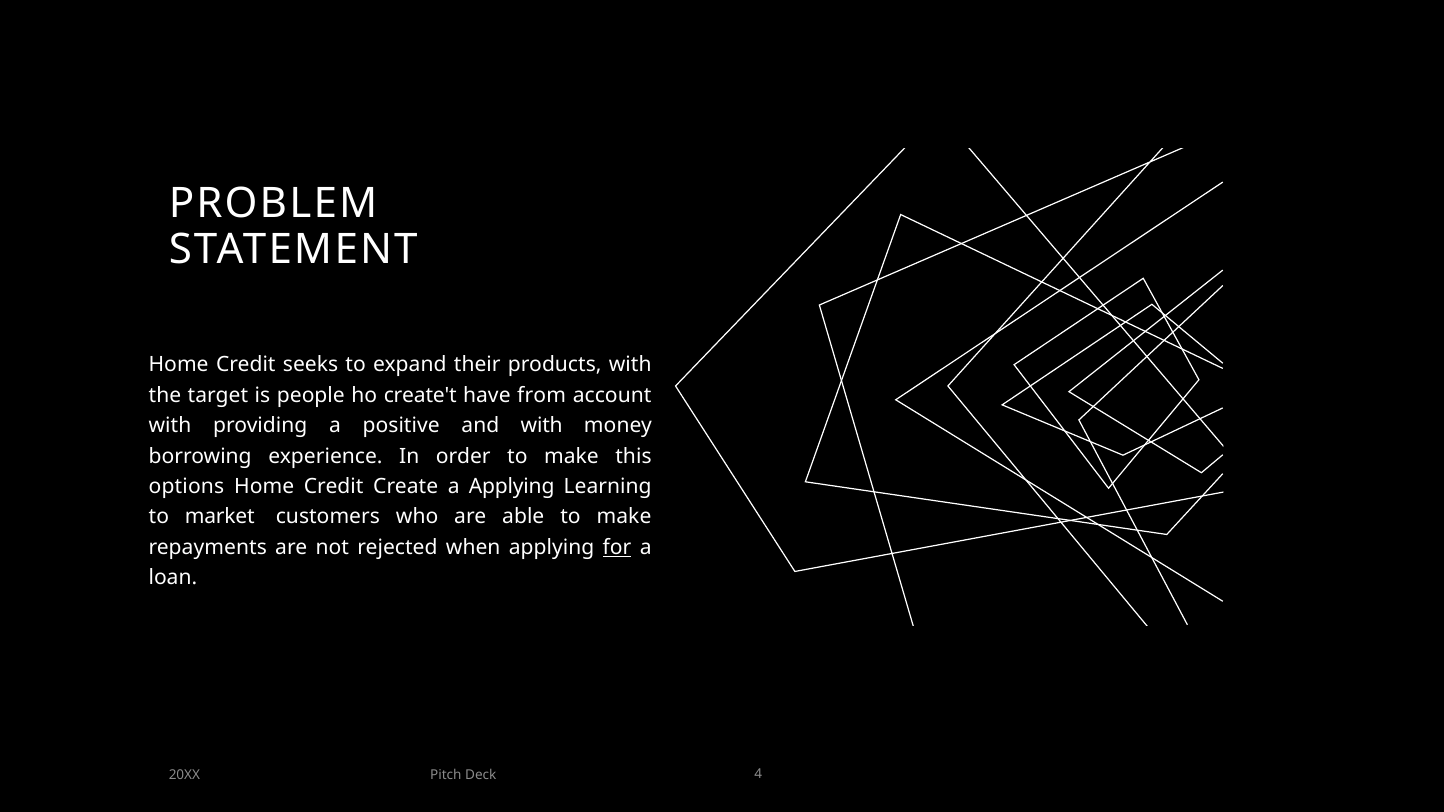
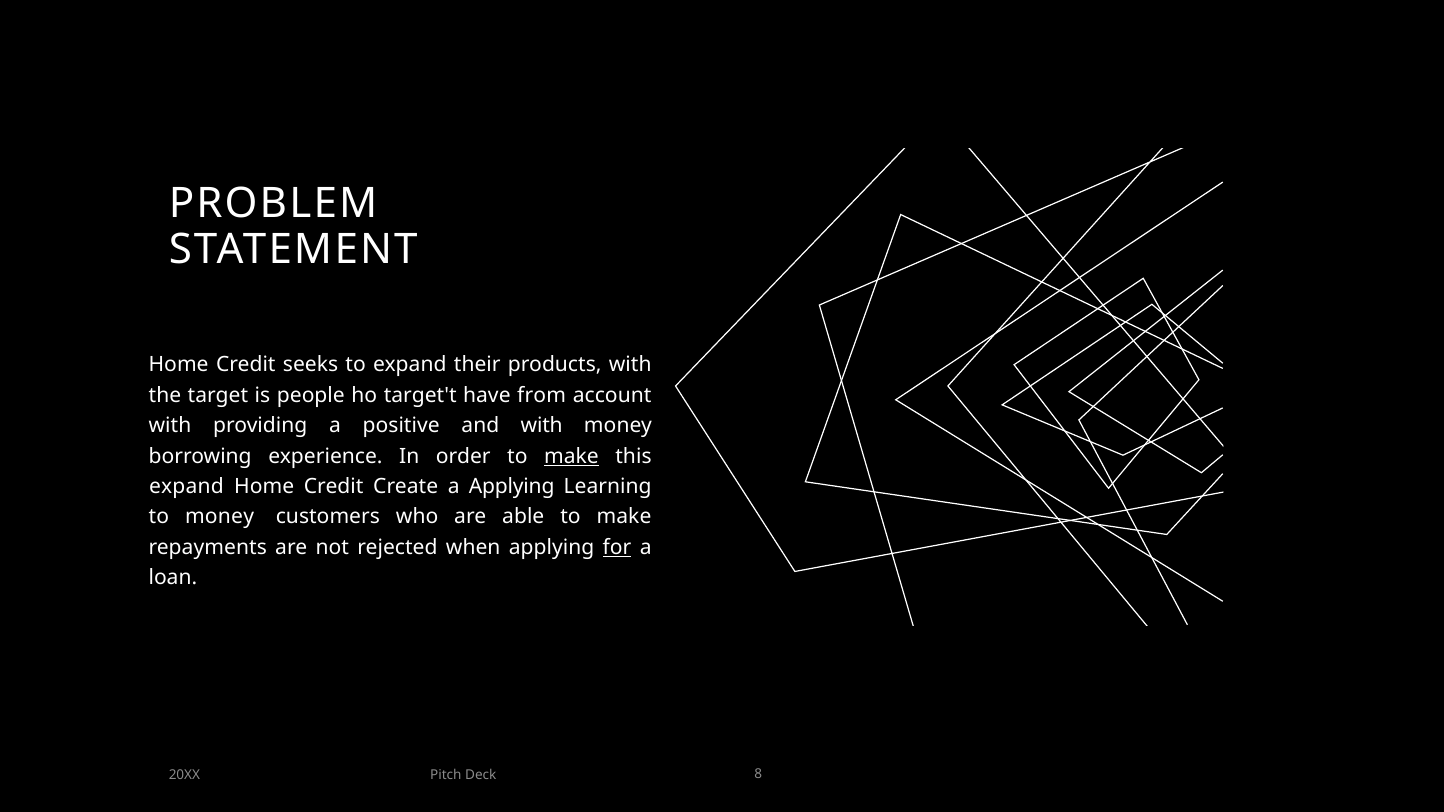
create't: create't -> target't (420, 396)
make underline: none -> present (571, 456)
options: options -> expand (186, 487)
to market: market -> money (220, 517)
4: 4 -> 8 (758, 774)
